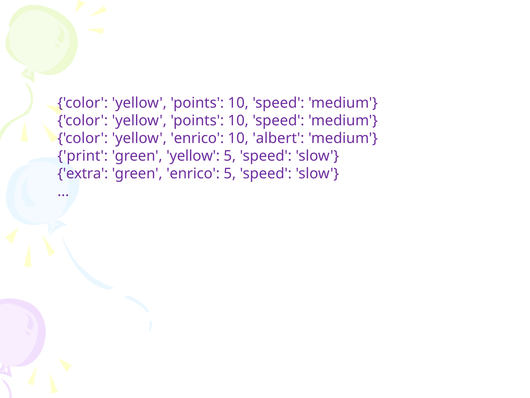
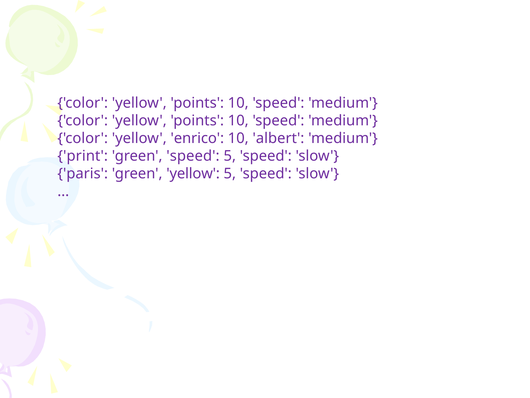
green yellow: yellow -> speed (193, 156)
extra: extra -> paris (83, 173)
green enrico: enrico -> yellow (193, 173)
